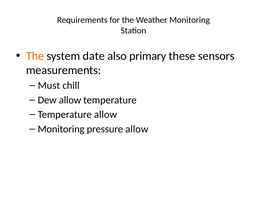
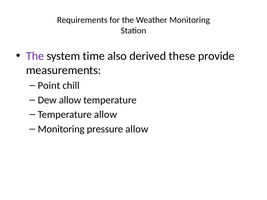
The colour: orange -> purple (35, 56)
date: date -> time (94, 56)
primary: primary -> derived (148, 56)
sensors: sensors -> provide (216, 56)
Must: Must -> Point (49, 86)
